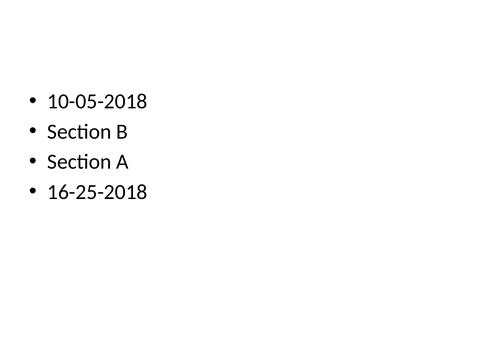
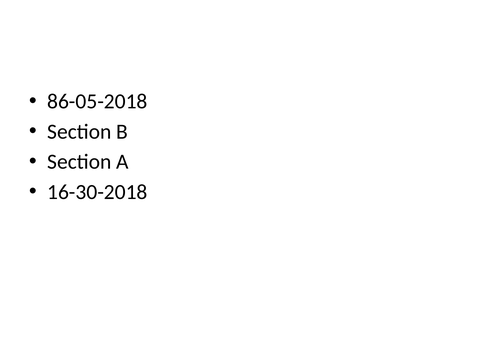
10-05-2018: 10-05-2018 -> 86-05-2018 (97, 102)
16-25-2018: 16-25-2018 -> 16-30-2018 (97, 192)
